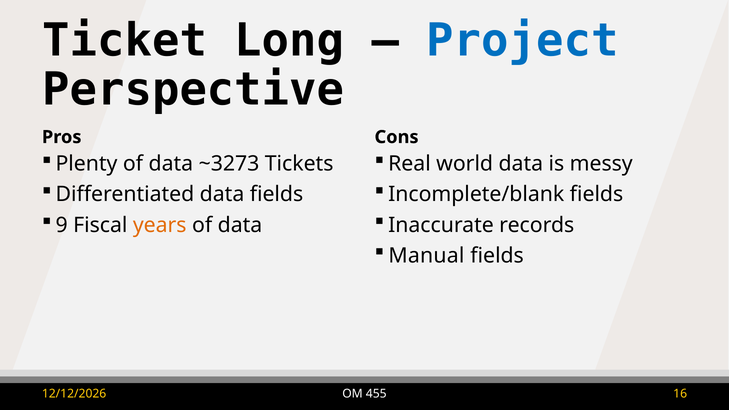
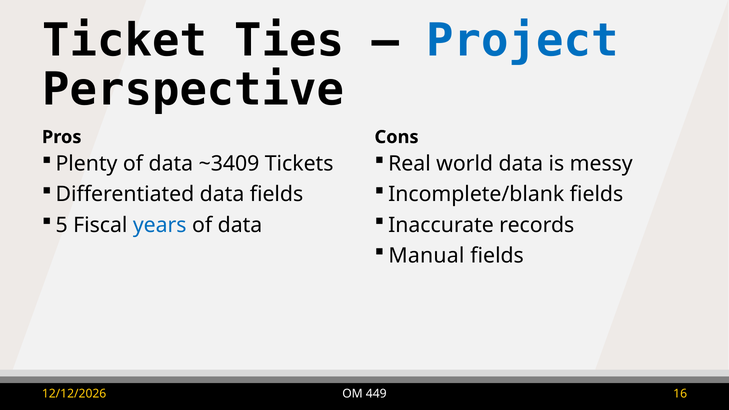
Long: Long -> Ties (289, 41)
~3273: ~3273 -> ~3409 (229, 164)
9: 9 -> 5 (62, 225)
years colour: orange -> blue (160, 225)
455: 455 -> 449 (376, 394)
